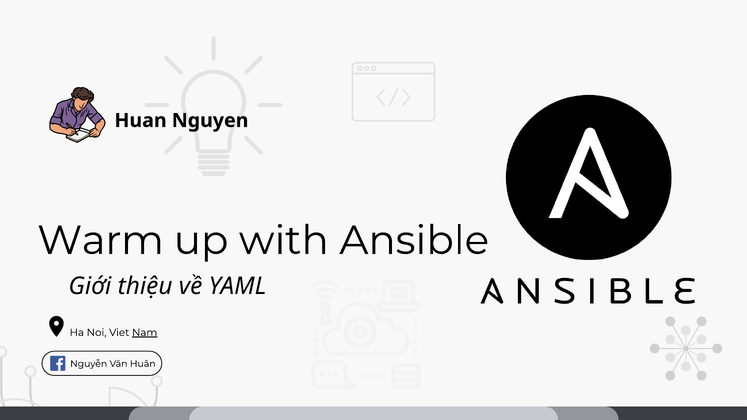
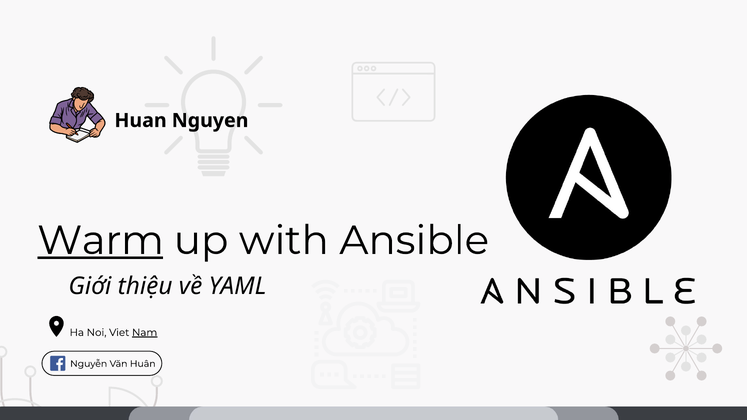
Warm underline: none -> present (101, 241)
